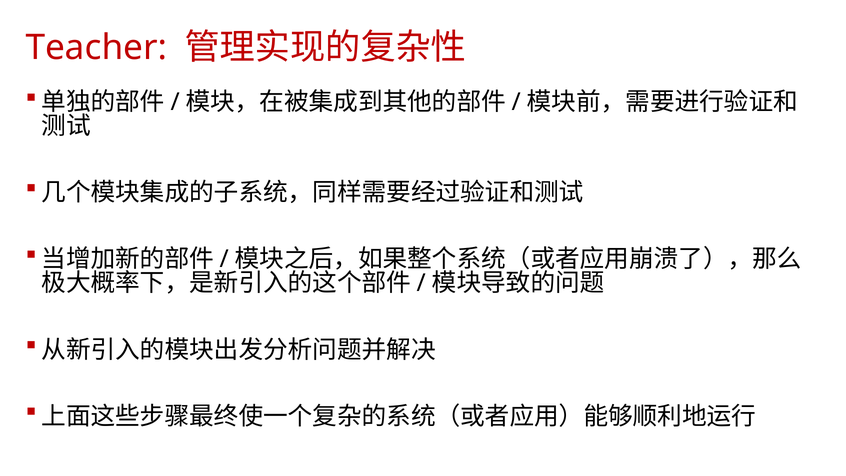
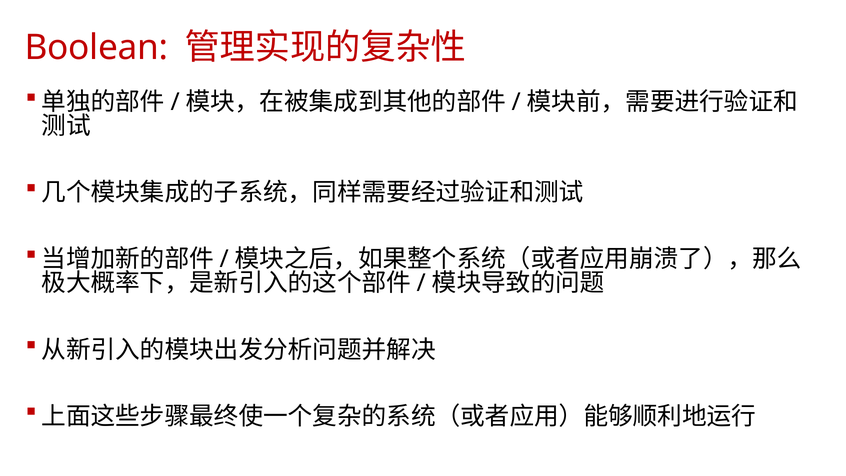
Teacher: Teacher -> Boolean (96, 47)
